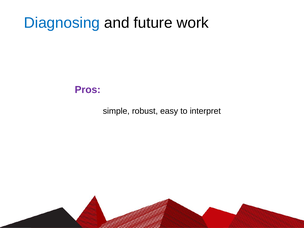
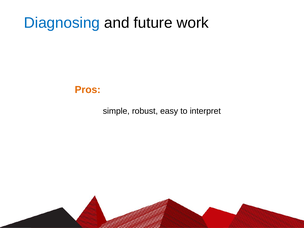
Pros colour: purple -> orange (88, 90)
